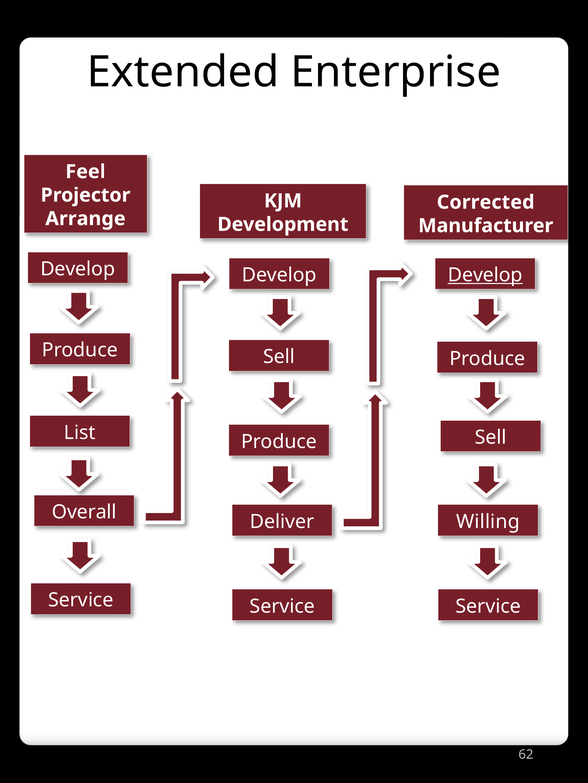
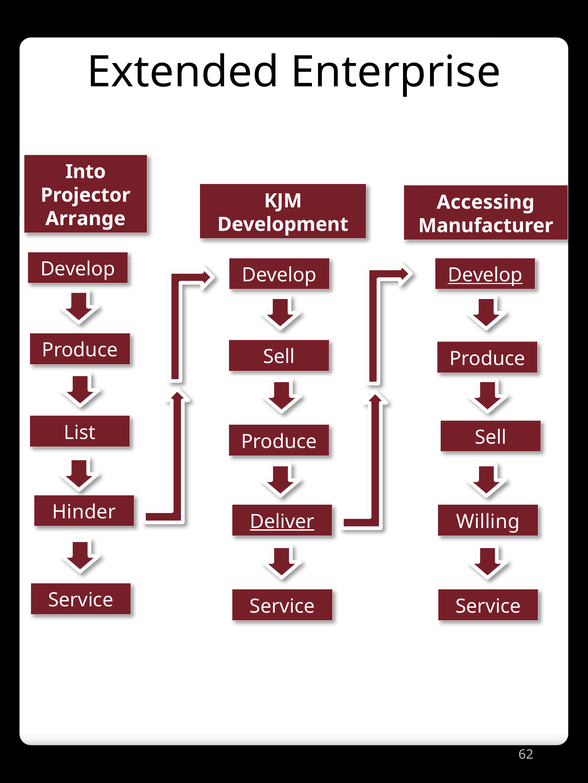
Feel: Feel -> Into (86, 172)
Corrected: Corrected -> Accessing (486, 202)
Overall: Overall -> Hinder (84, 513)
Deliver underline: none -> present (282, 522)
